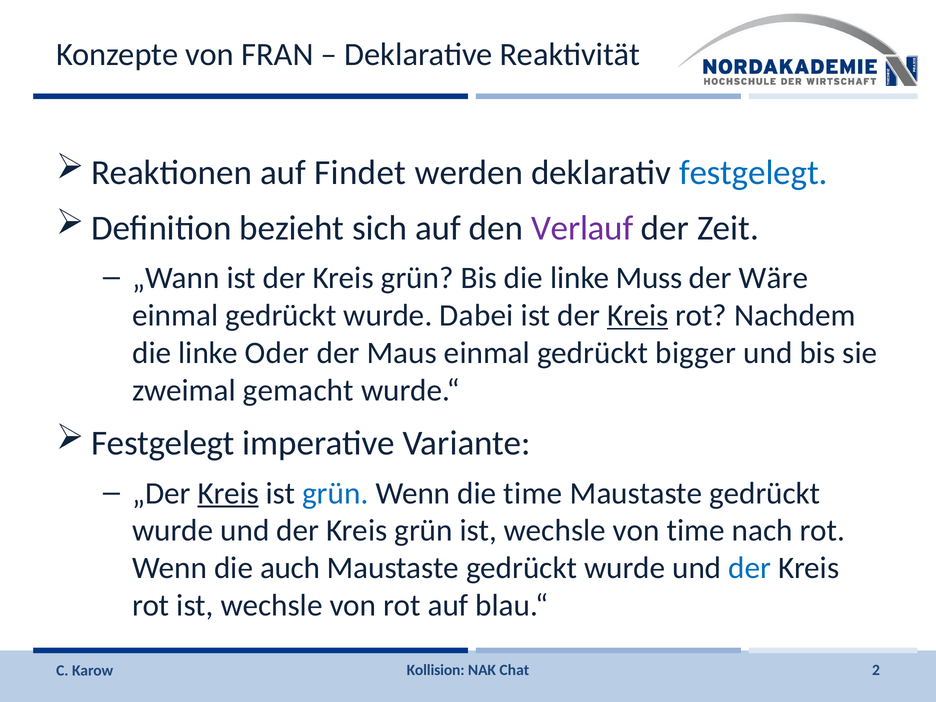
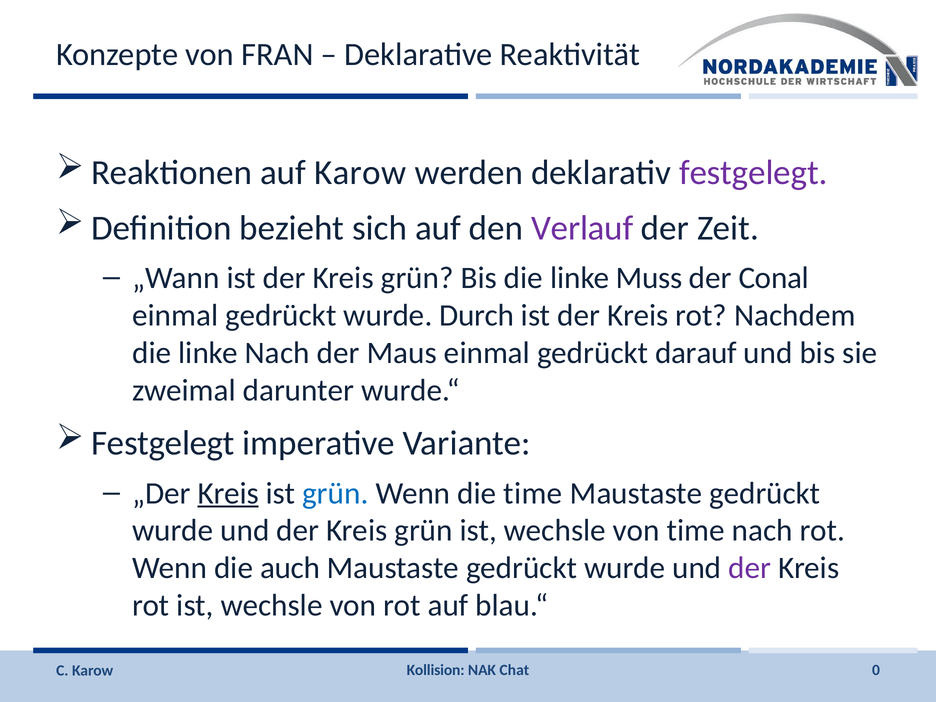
auf Findet: Findet -> Karow (360, 173)
festgelegt colour: blue -> purple (753, 173)
Wäre: Wäre -> Conal (774, 278)
Dabei: Dabei -> Durch (477, 315)
Kreis underline: present -> none (638, 315)
linke Oder: Oder -> Nach (277, 353)
bigger: bigger -> darauf (696, 353)
gemacht: gemacht -> darunter (299, 390)
der colour: blue -> purple (750, 568)
2: 2 -> 0 (876, 670)
